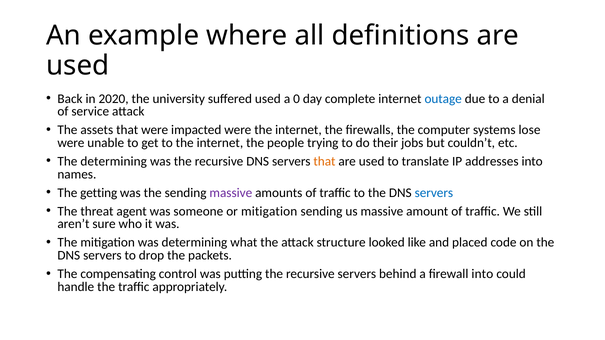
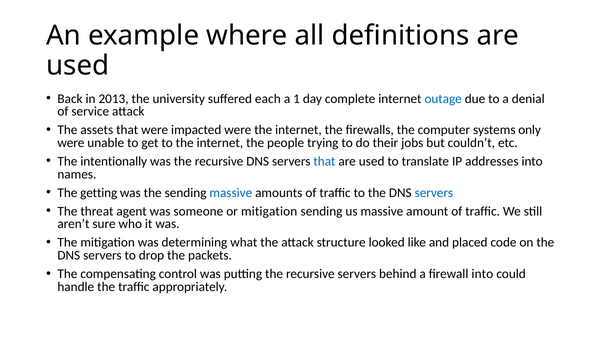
2020: 2020 -> 2013 (114, 99)
suffered used: used -> each (268, 99)
0: 0 -> 1 (297, 99)
lose: lose -> only (530, 130)
The determining: determining -> intentionally (114, 162)
that colour: orange -> blue (324, 162)
massive colour: purple -> blue (231, 193)
